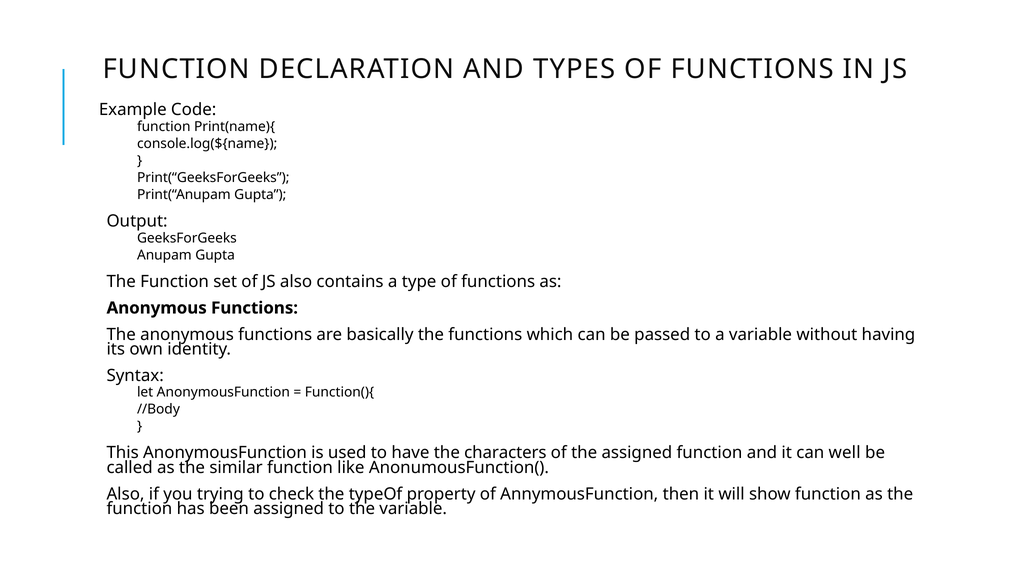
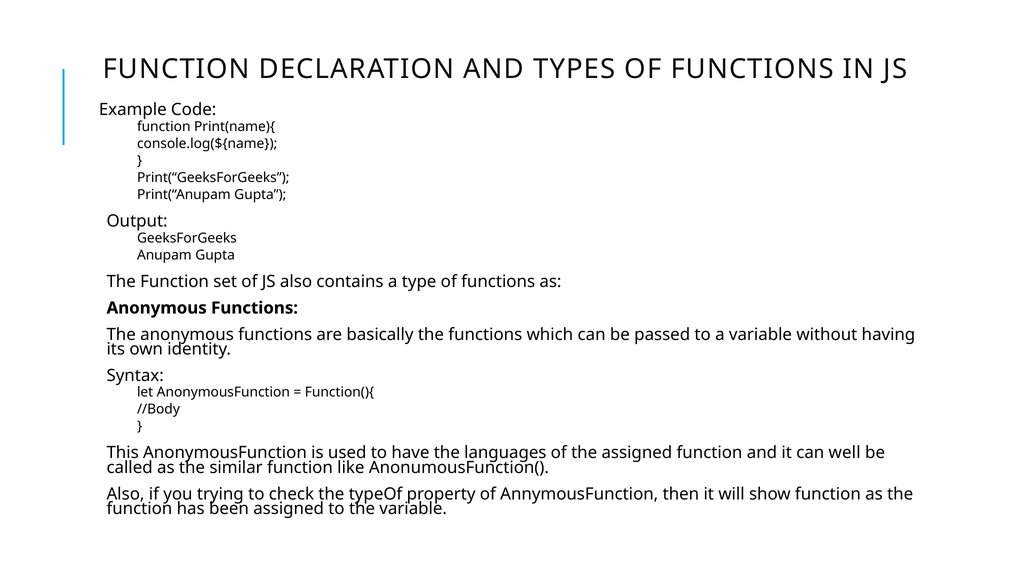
characters: characters -> languages (505, 452)
